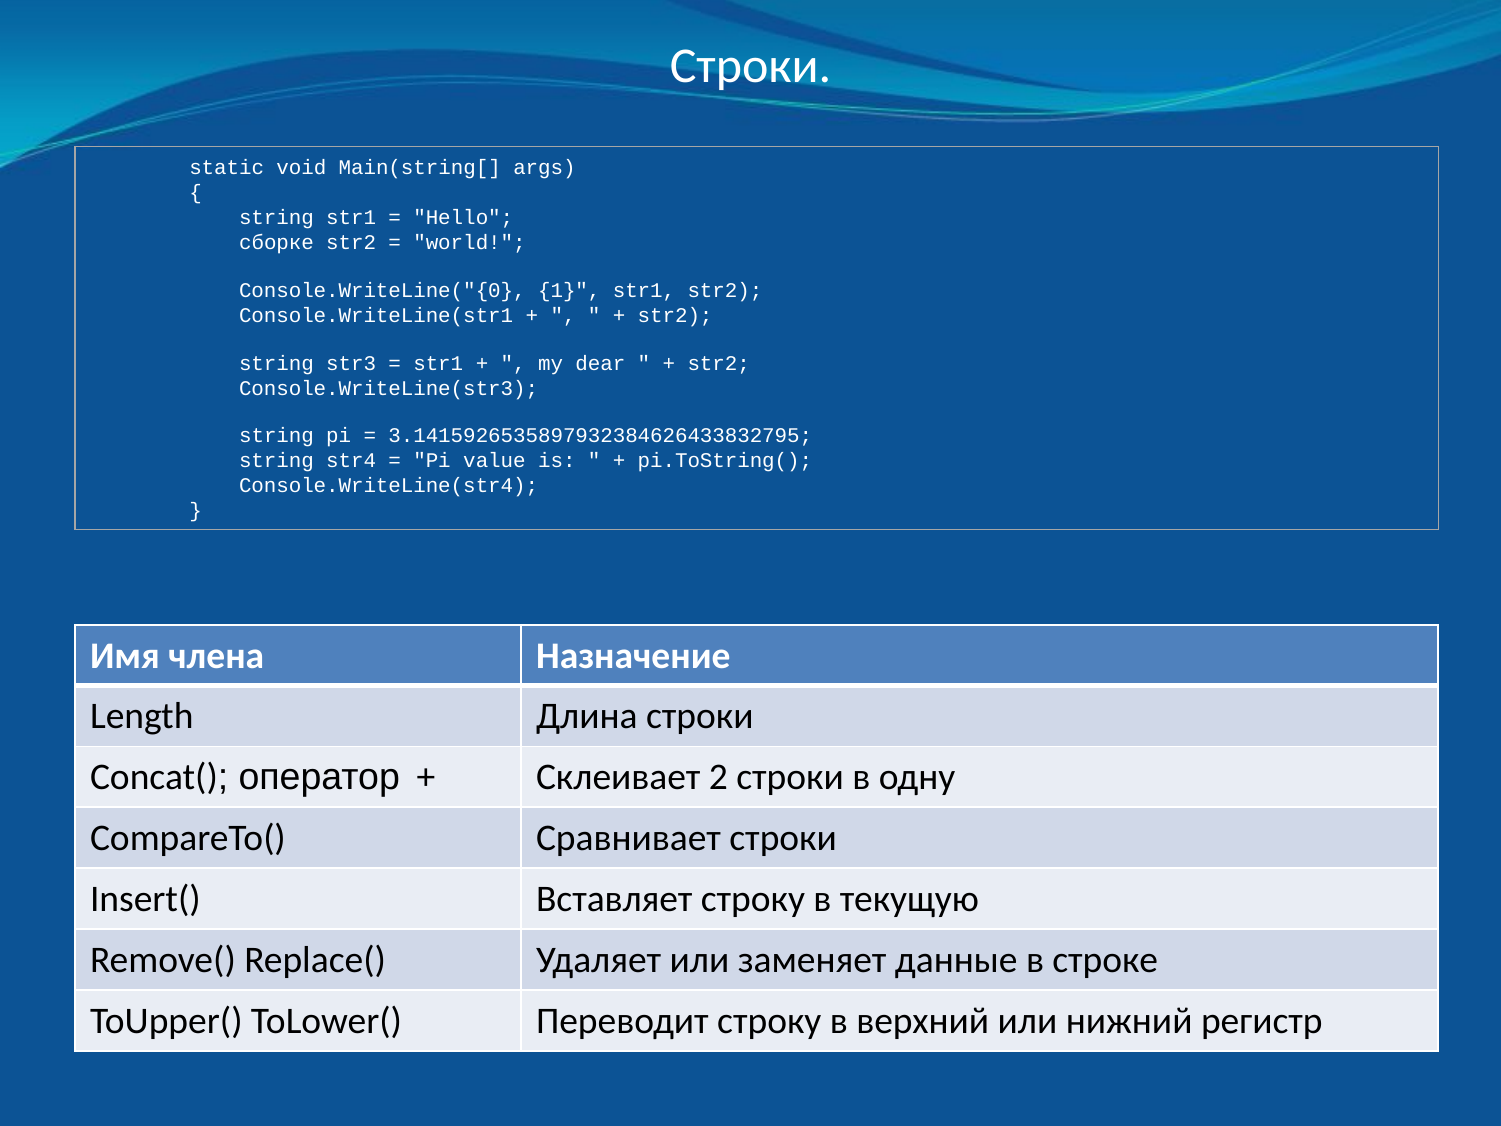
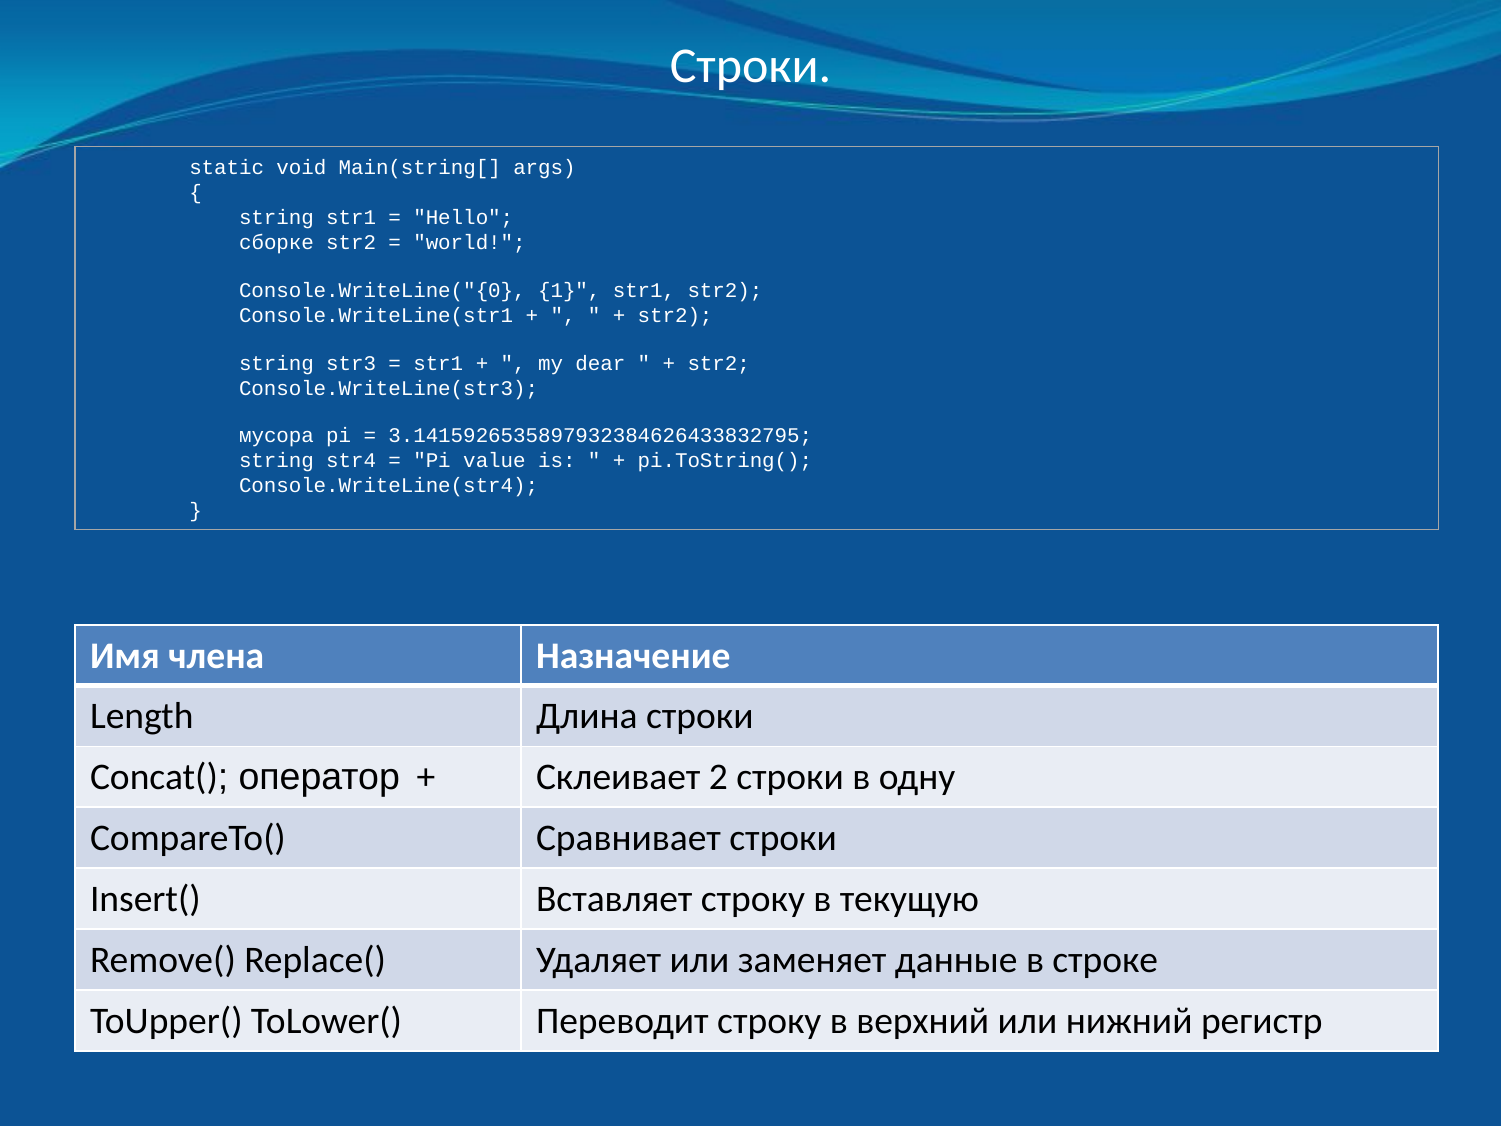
string: string -> мусора (277, 436)
